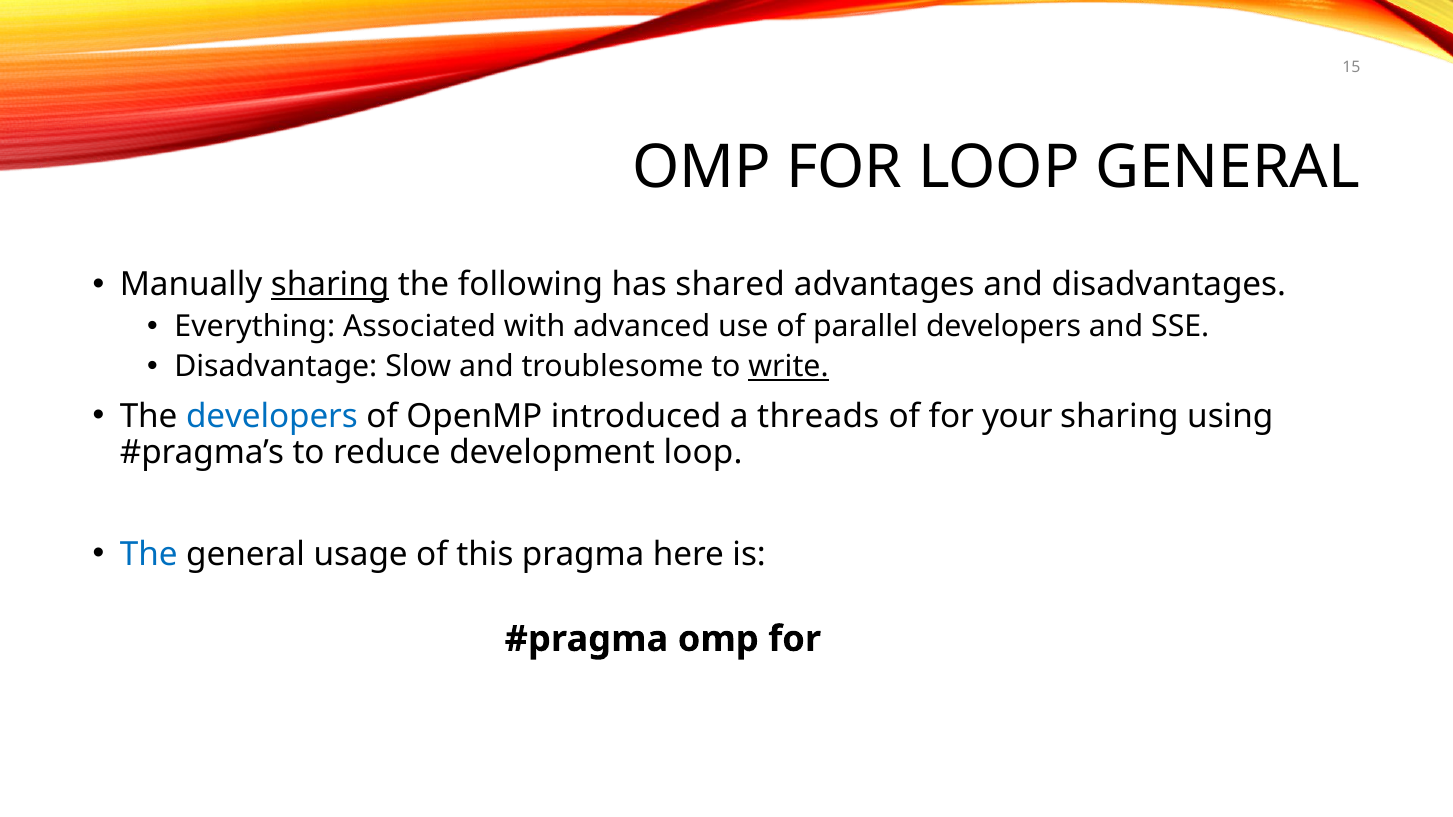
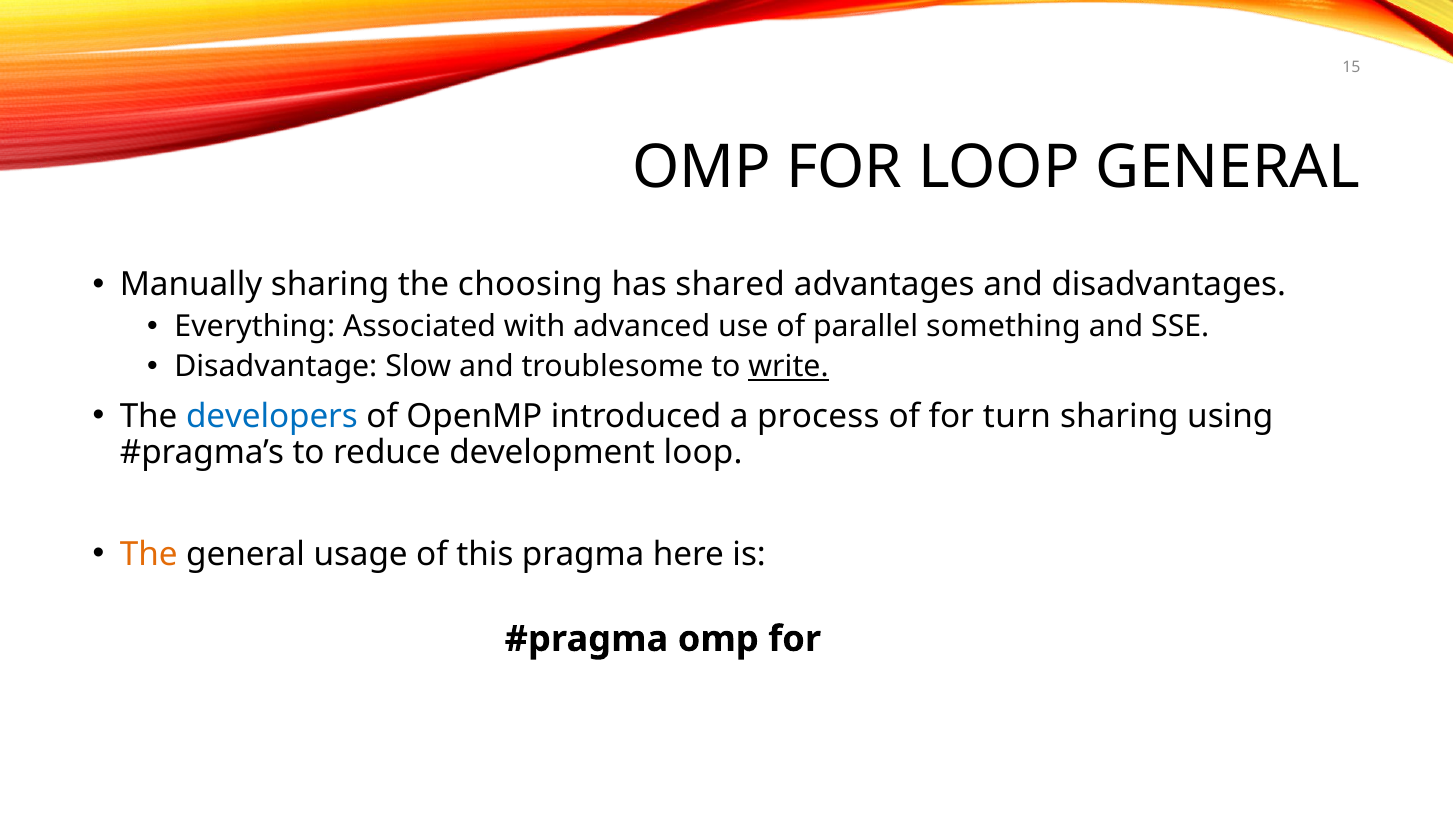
sharing underline: present -> none (330, 285)
following: following -> choosing (530, 285)
parallel developers: developers -> something (1003, 327)
threads: threads -> process (818, 416)
your: your -> turn (1017, 416)
The colour: blue -> orange (149, 554)
